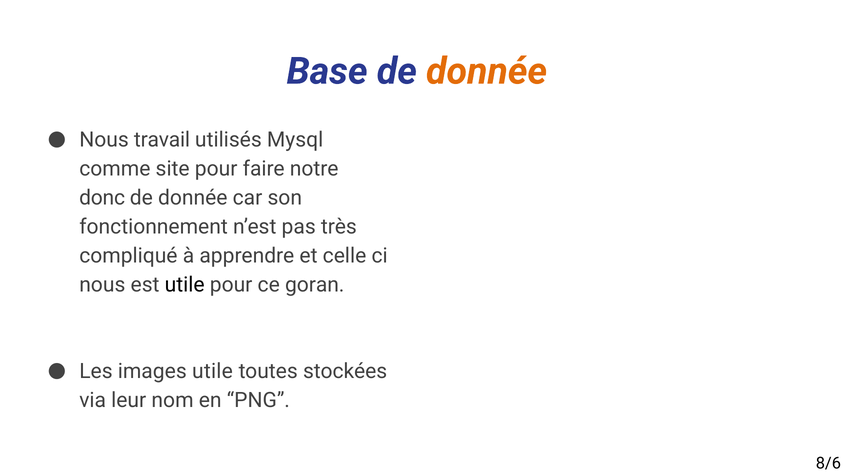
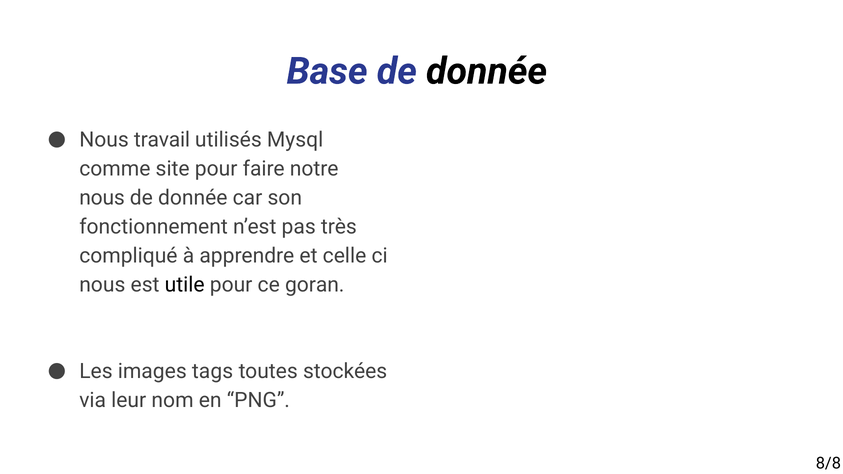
donnée colour: orange -> black (487, 71)
donc: donc -> nous (102, 198)
images utile: utile -> tags (213, 371)
8/6: 8/6 -> 8/8 (828, 463)
